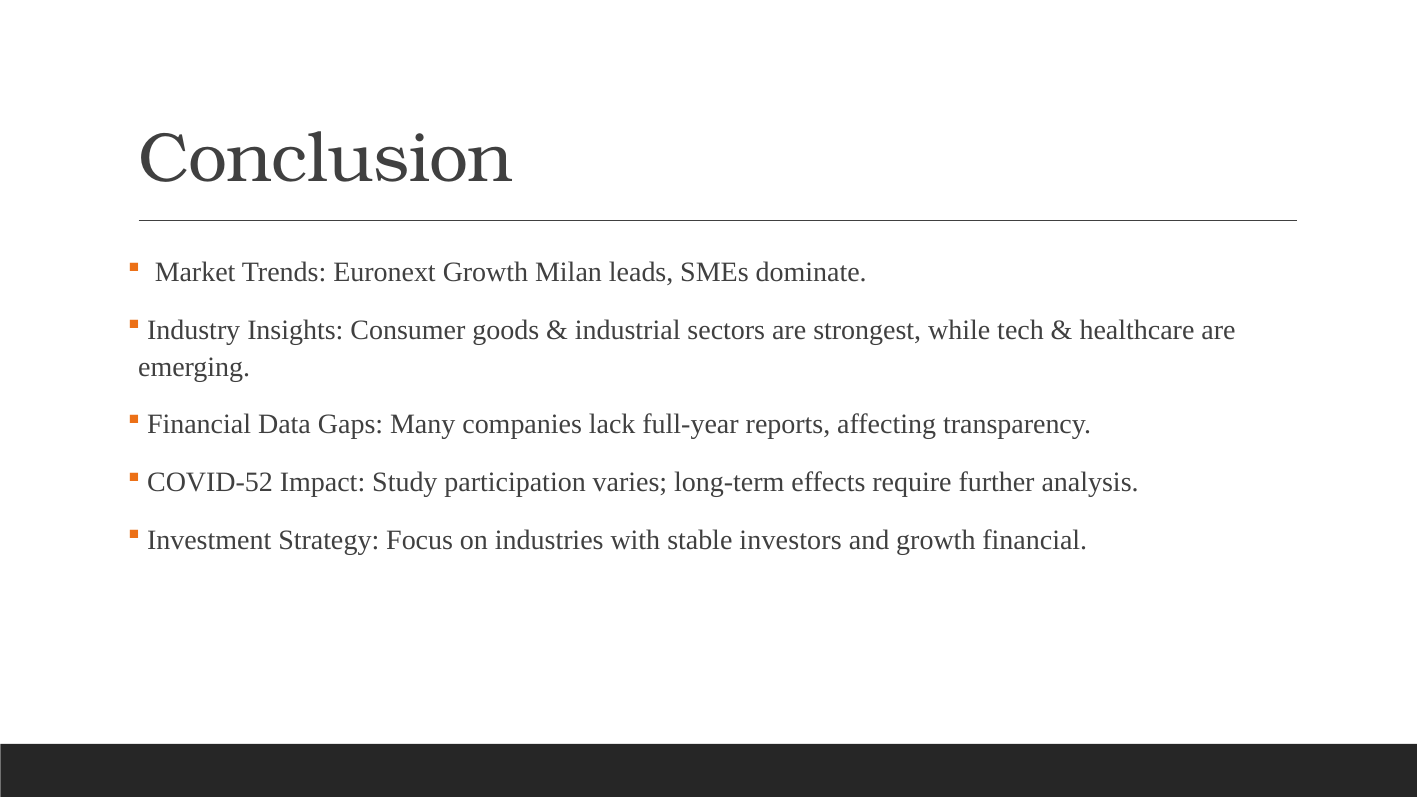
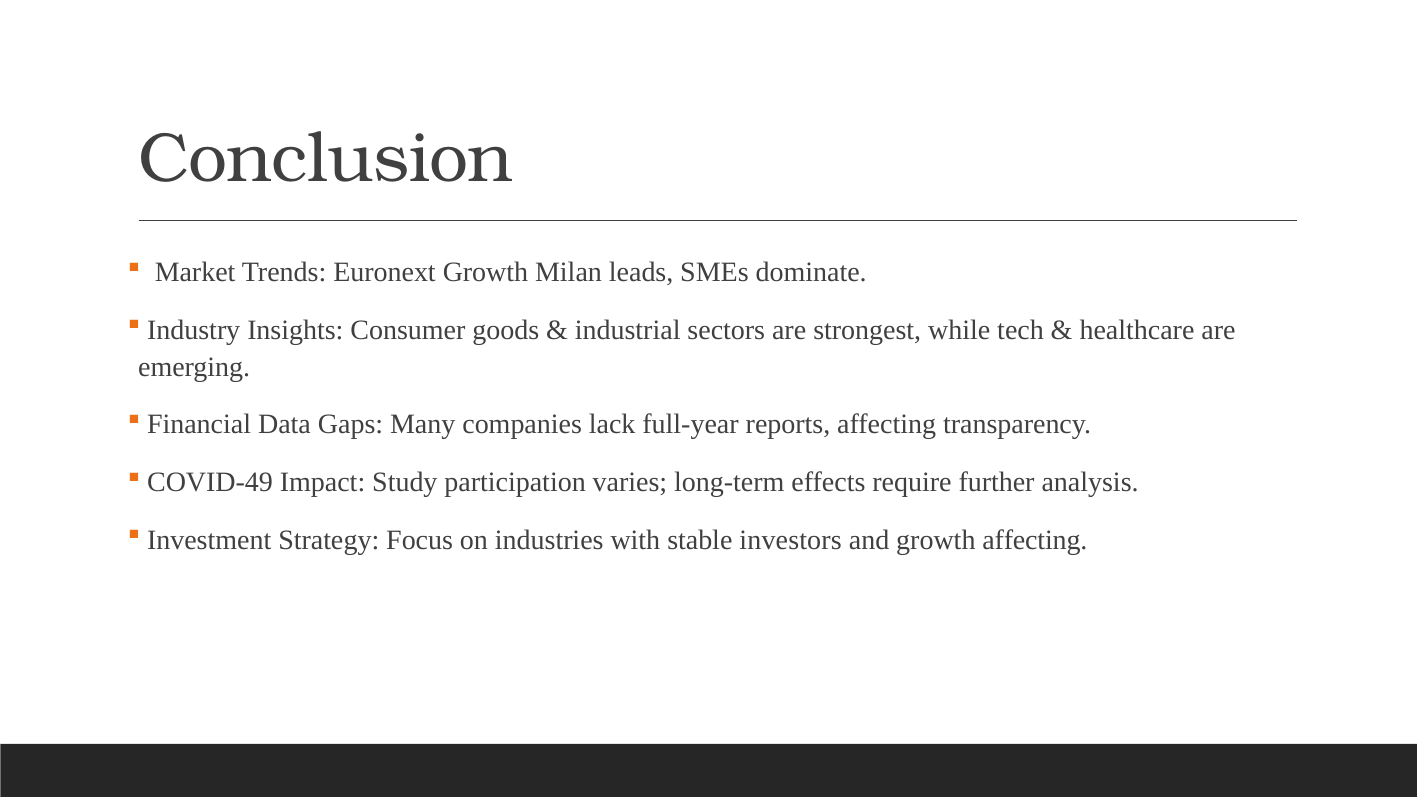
COVID-52: COVID-52 -> COVID-49 (210, 482)
growth financial: financial -> affecting (1035, 540)
